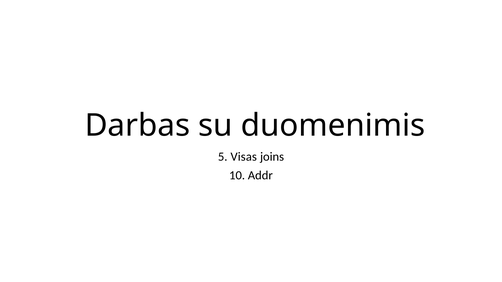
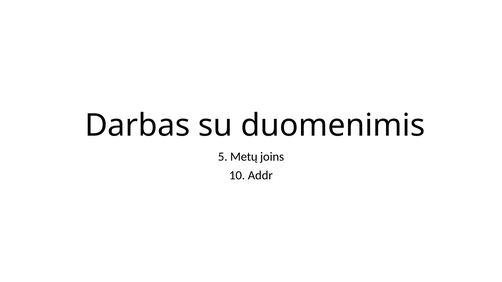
Visas: Visas -> Metų (244, 157)
